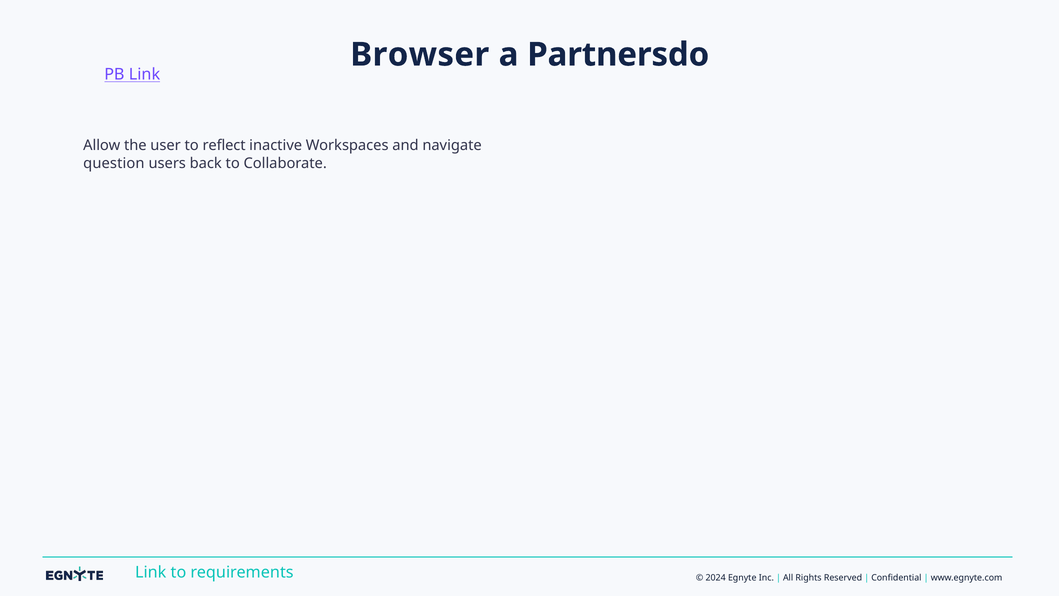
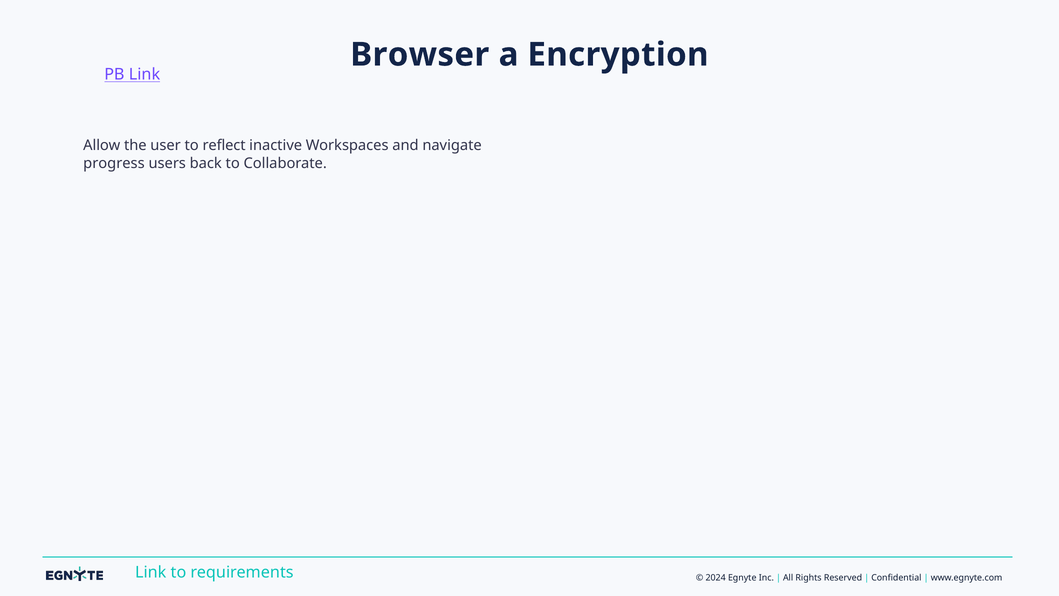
Partnersdo: Partnersdo -> Encryption (618, 55)
question: question -> progress (114, 163)
